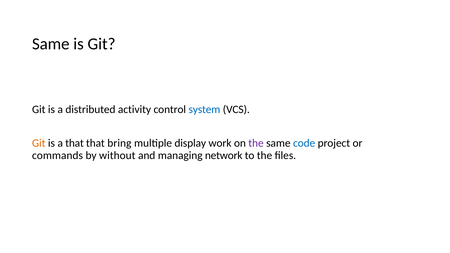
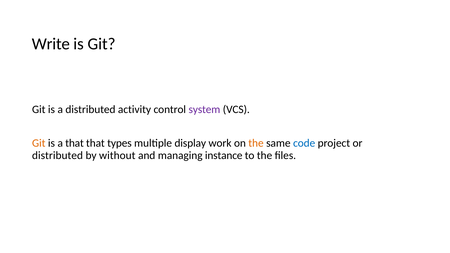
Same: Same -> Write (51, 44)
system colour: blue -> purple (204, 110)
bring: bring -> types (119, 143)
the colour: purple -> orange (256, 143)
commands: commands -> distributed (58, 155)
network: network -> instance (224, 155)
